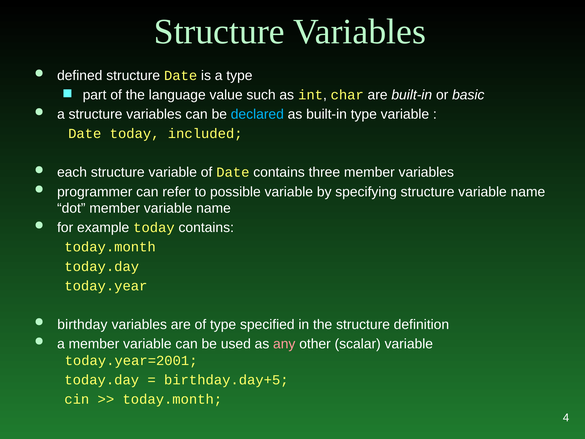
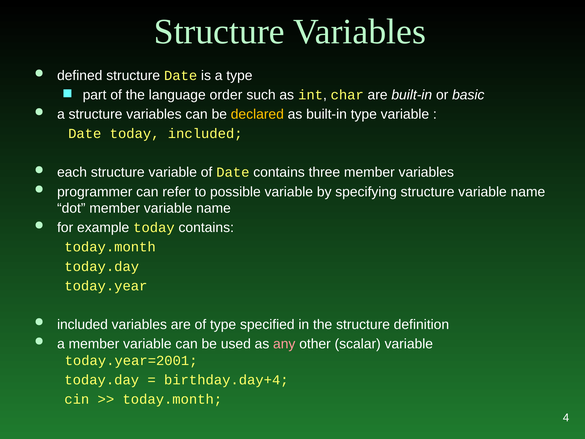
value: value -> order (226, 95)
declared colour: light blue -> yellow (257, 114)
birthday: birthday -> included (82, 324)
birthday.day+5: birthday.day+5 -> birthday.day+4 (226, 380)
